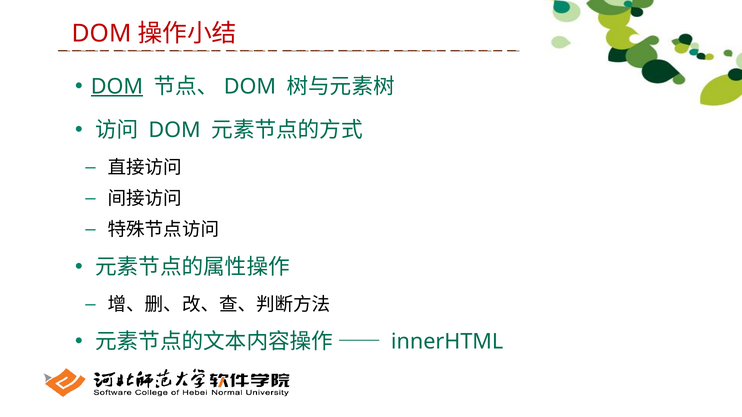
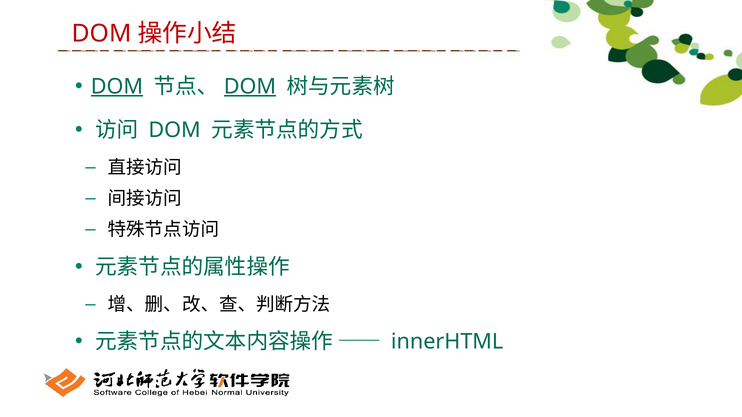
DOM underline: none -> present (250, 87)
